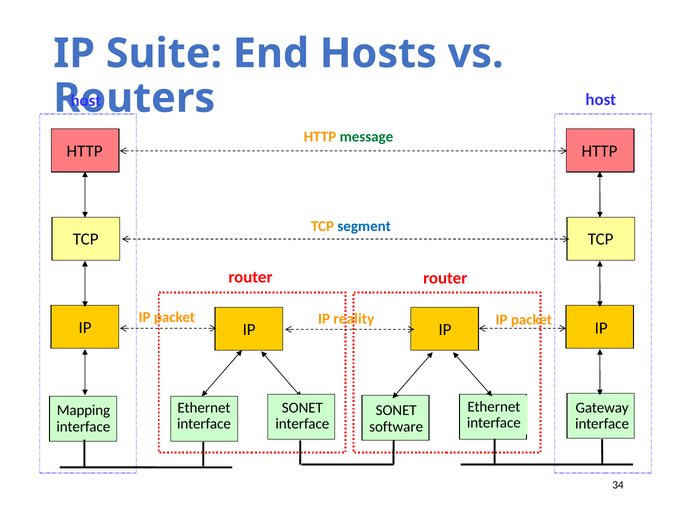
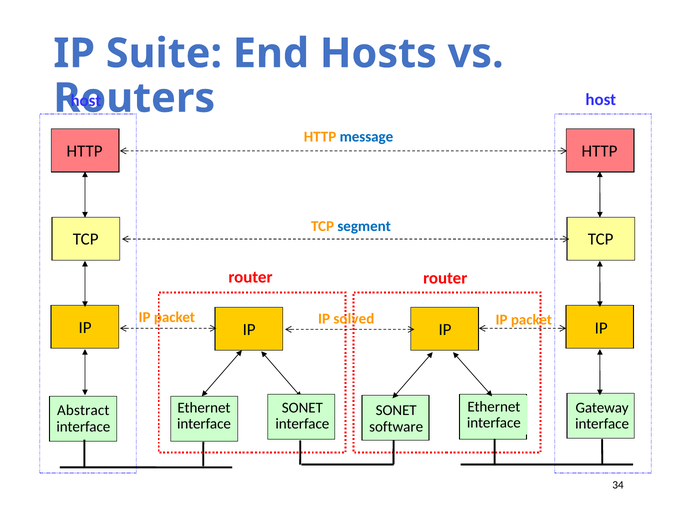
message colour: green -> blue (366, 137)
reality: reality -> solved (354, 318)
Mapping: Mapping -> Abstract (83, 410)
